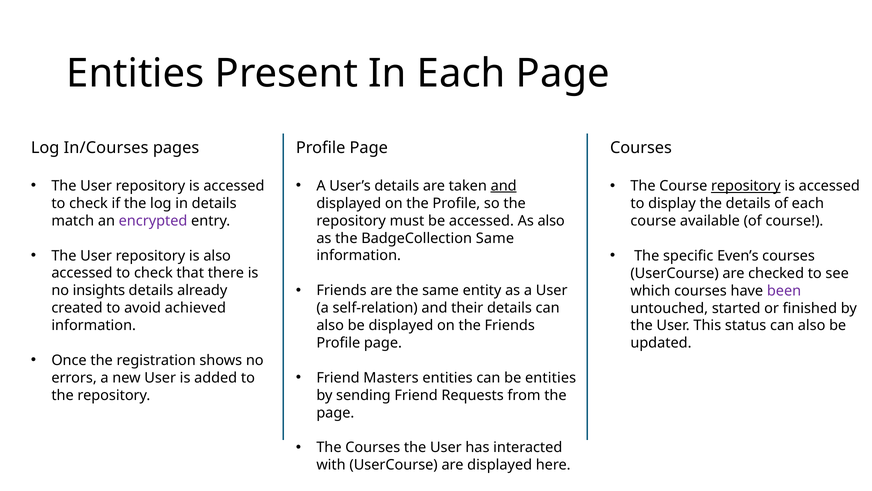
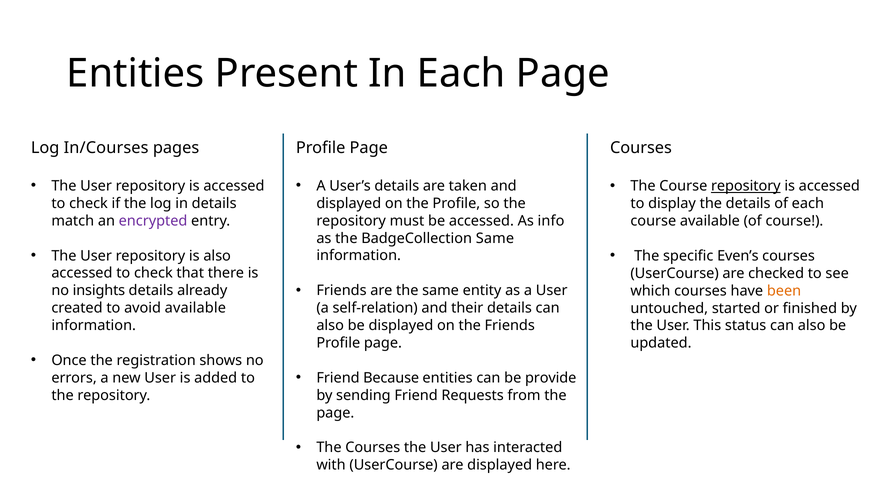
and underline: present -> none (504, 186)
As also: also -> info (551, 221)
been colour: purple -> orange (784, 290)
avoid achieved: achieved -> available (195, 308)
Masters: Masters -> Because (391, 377)
be entities: entities -> provide (551, 377)
